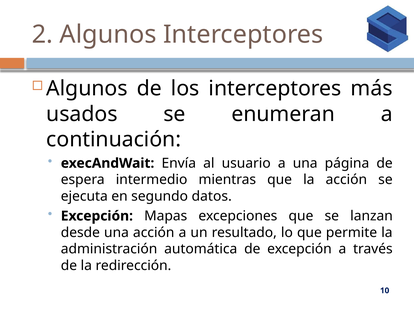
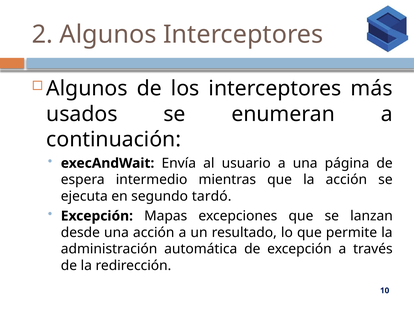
datos: datos -> tardó (212, 197)
